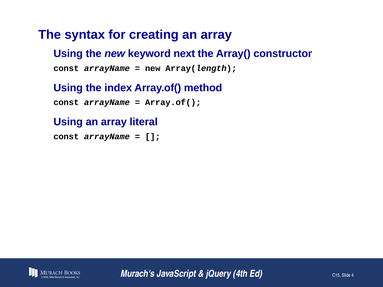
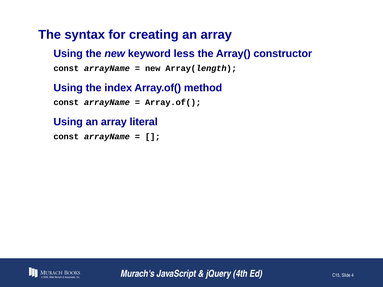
next: next -> less (184, 54)
